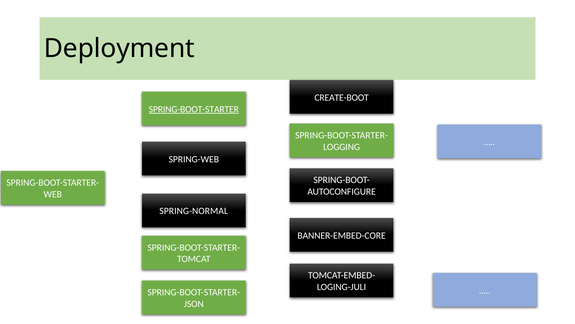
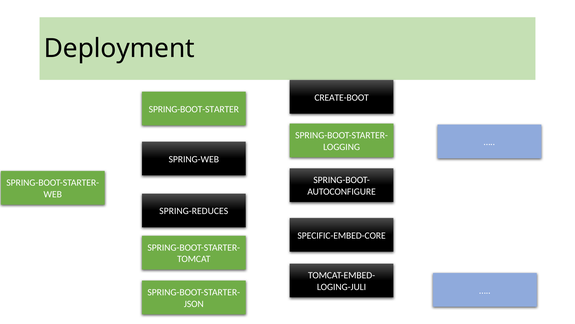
SPRING-BOOT-STARTER underline: present -> none (194, 109)
SPRING-NORMAL: SPRING-NORMAL -> SPRING-REDUCES (194, 211)
BANNER-EMBED-CORE: BANNER-EMBED-CORE -> SPECIFIC-EMBED-CORE (342, 235)
